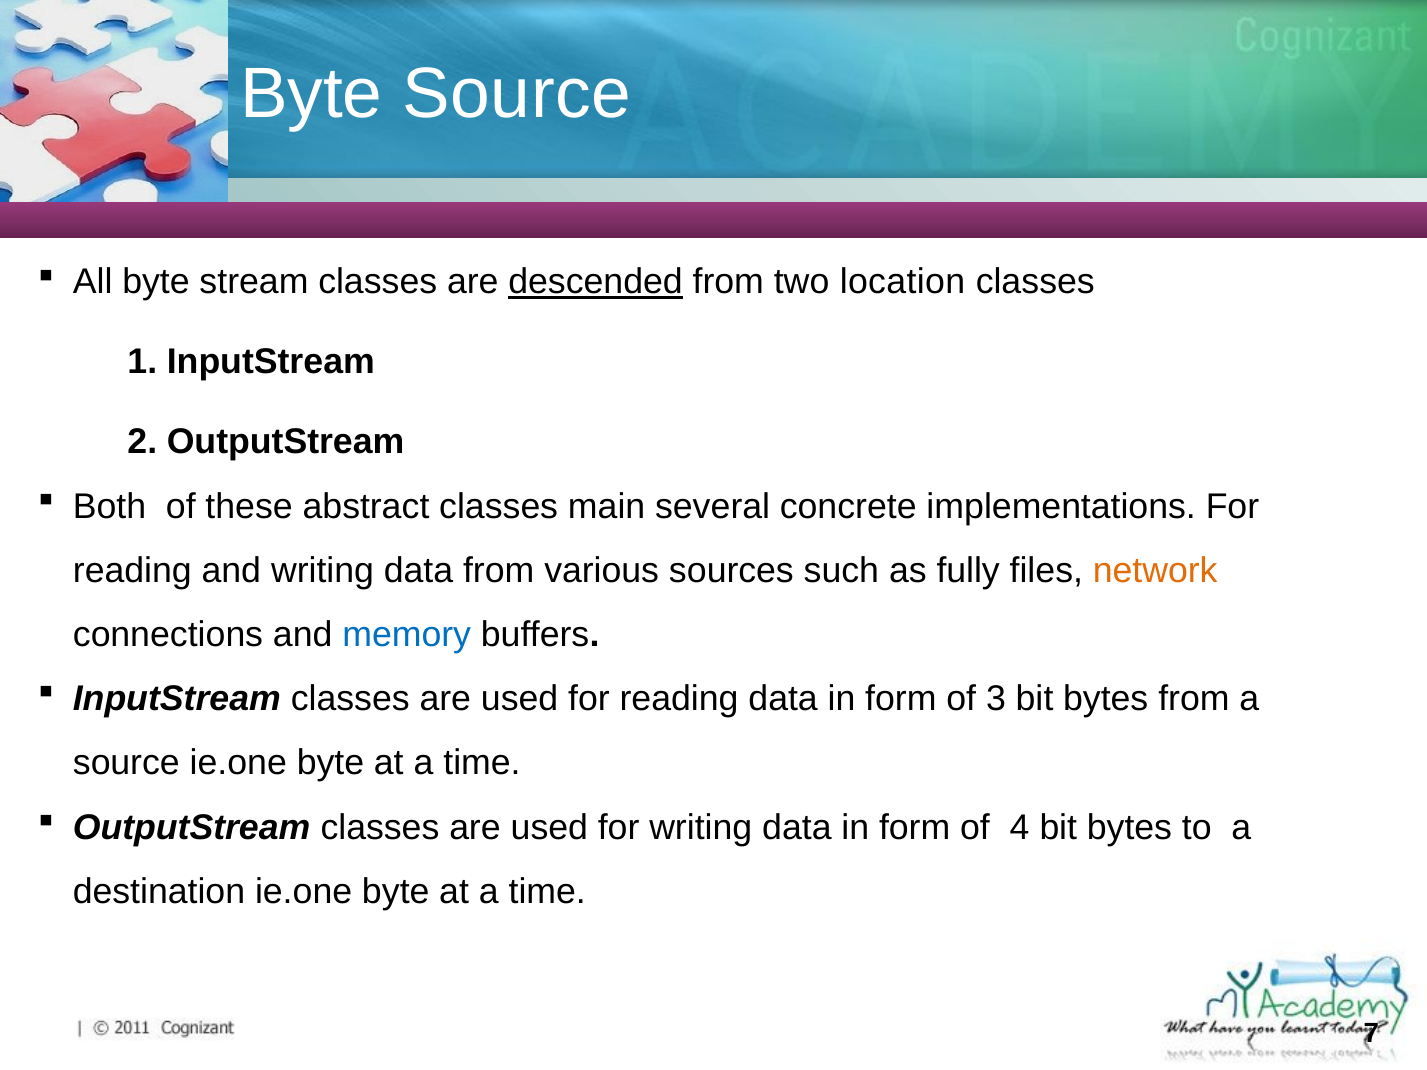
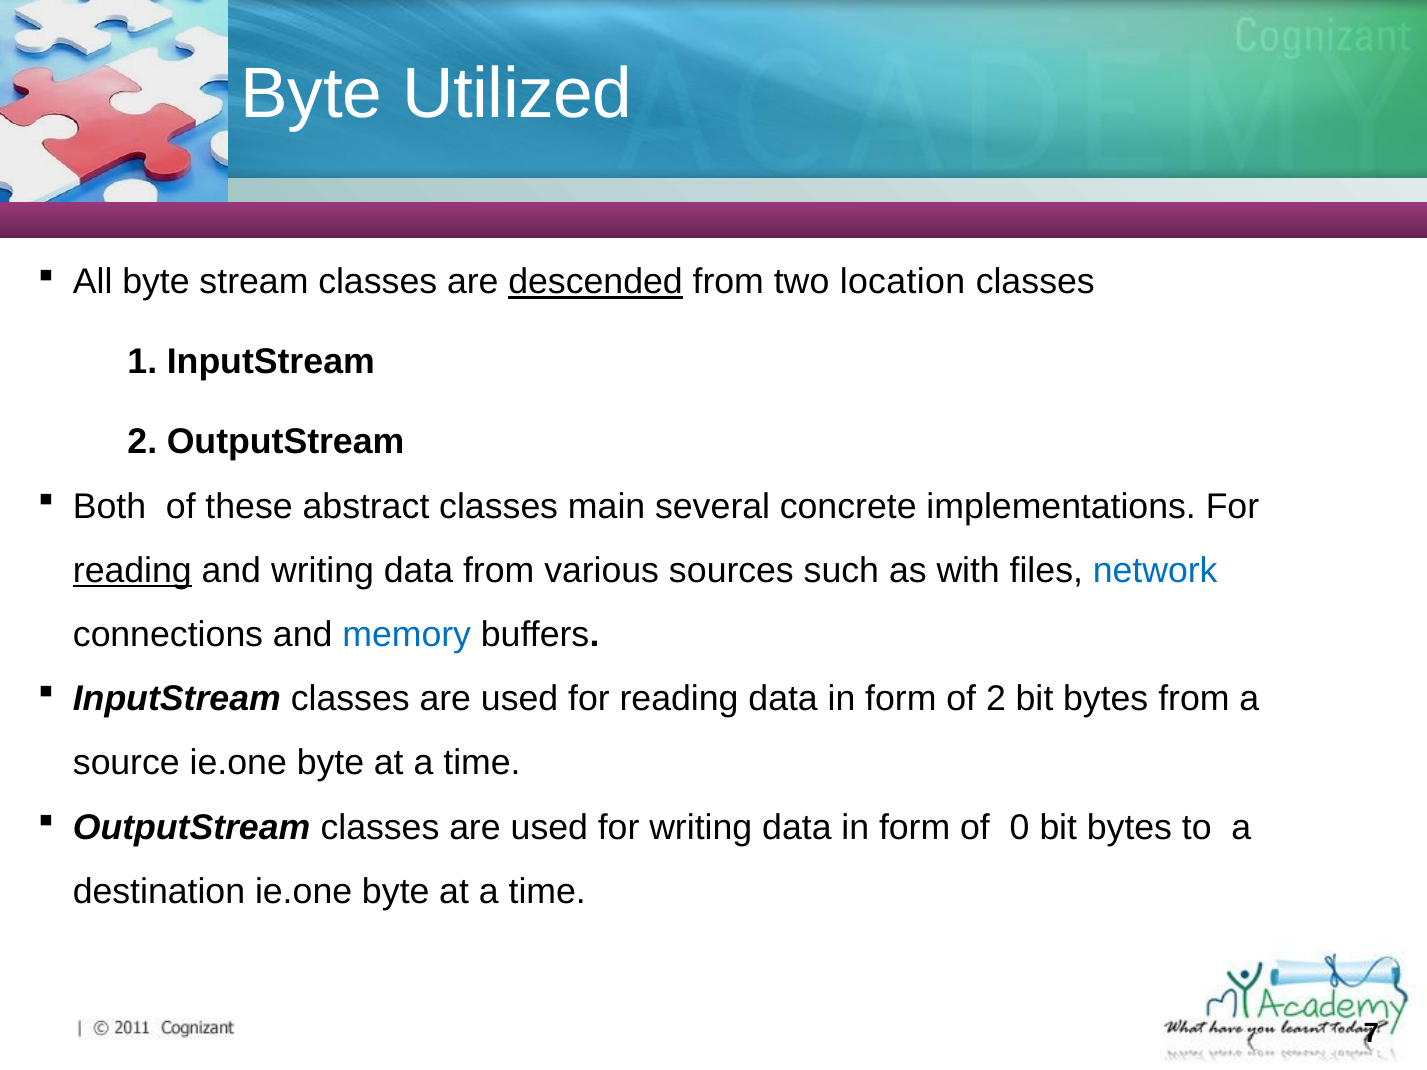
Byte Source: Source -> Utilized (517, 94)
reading underline: none -> present (132, 571)
fully: fully -> with (968, 571)
network colour: orange -> blue (1155, 571)
of 3: 3 -> 2 (996, 699)
4: 4 -> 0 (1019, 828)
